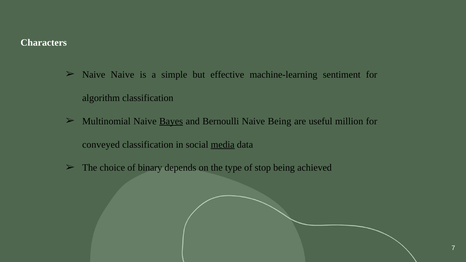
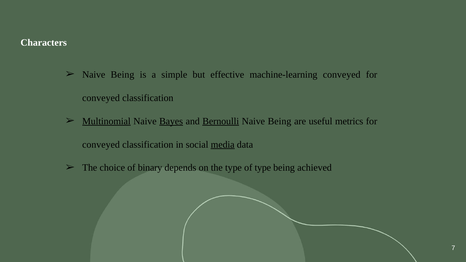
Naive: Naive -> Being (123, 75)
machine-learning sentiment: sentiment -> conveyed (342, 75)
algorithm: algorithm -> conveyed (101, 98)
Multinomial underline: none -> present (106, 121)
Bernoulli underline: none -> present (221, 121)
million: million -> metrics (349, 121)
of stop: stop -> type (263, 168)
